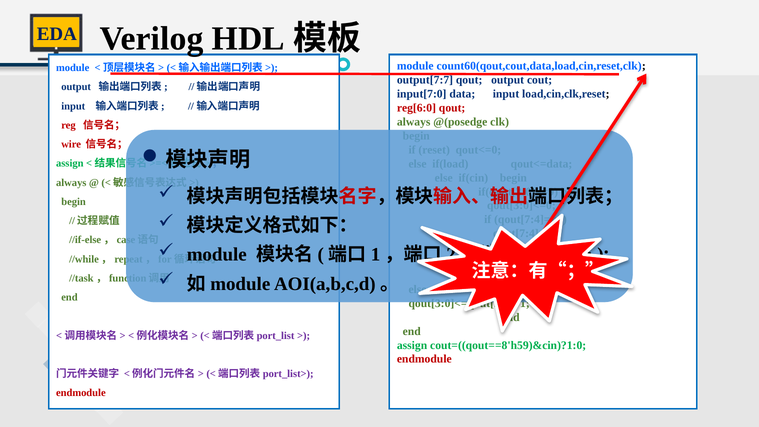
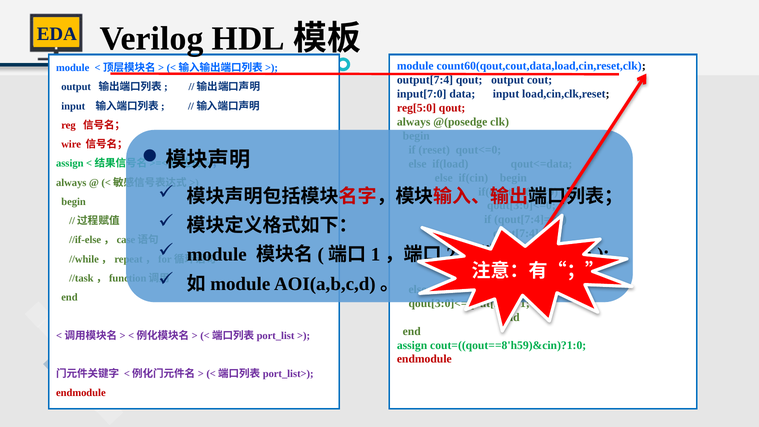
output[7:7: output[7:7 -> output[7:4 (425, 80)
reg[6:0: reg[6:0 -> reg[5:0 (416, 108)
